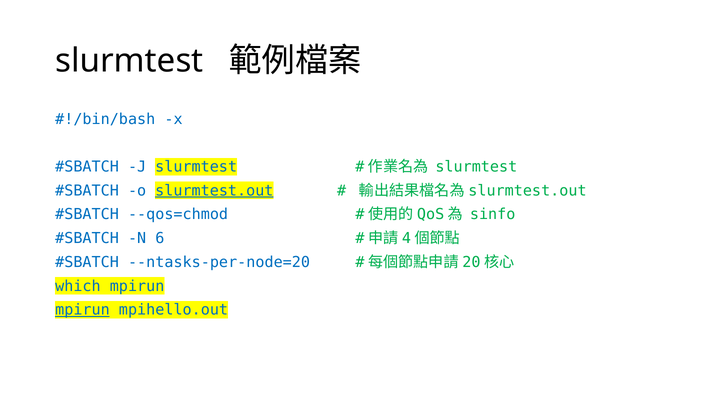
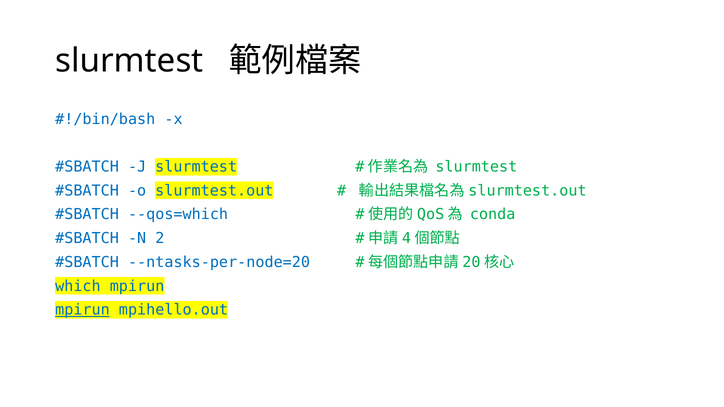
slurmtest.out underline: present -> none (214, 191)
--qos=chmod: --qos=chmod -> --qos=which (178, 215)
sinfo: sinfo -> conda (493, 215)
6: 6 -> 2 (160, 238)
